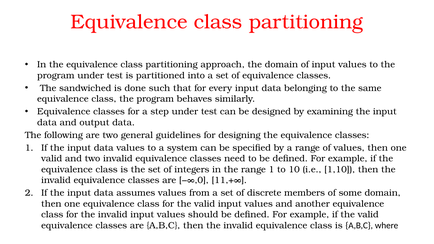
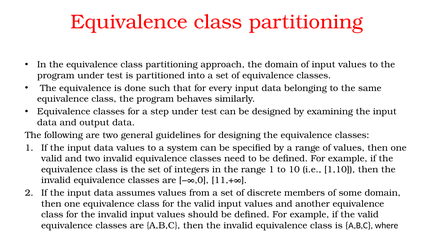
sandwiched: sandwiched -> equivalence (85, 88)
